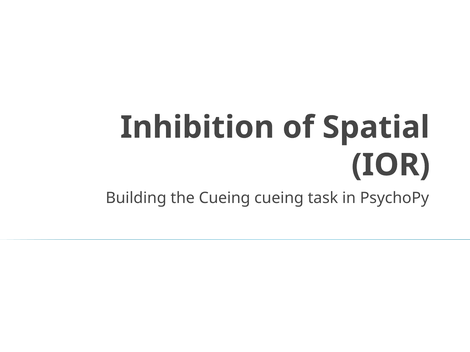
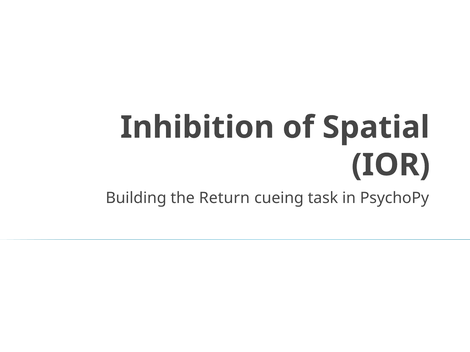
the Cueing: Cueing -> Return (224, 198)
